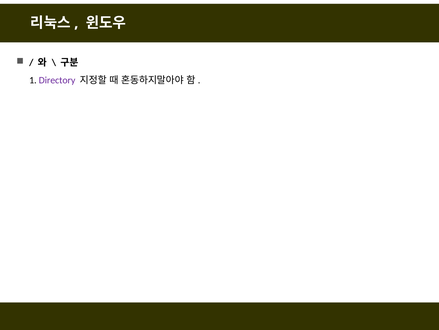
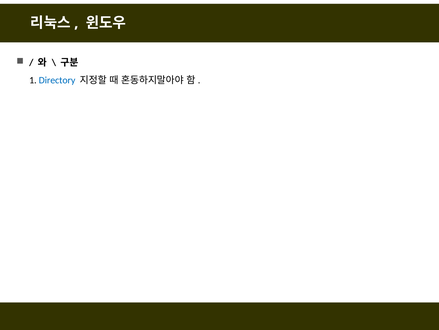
Directory colour: purple -> blue (57, 80)
